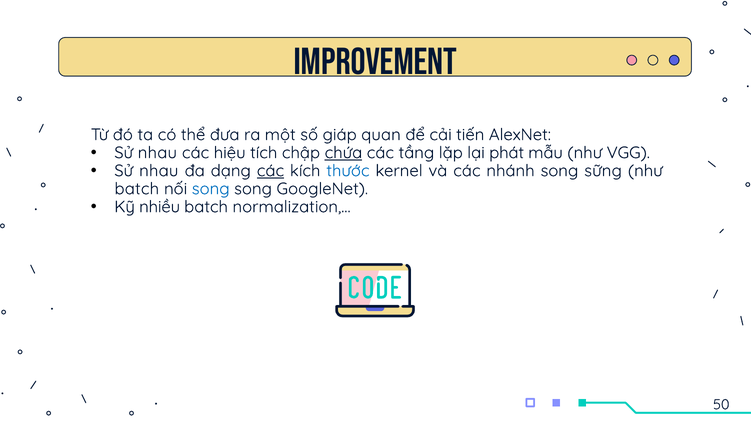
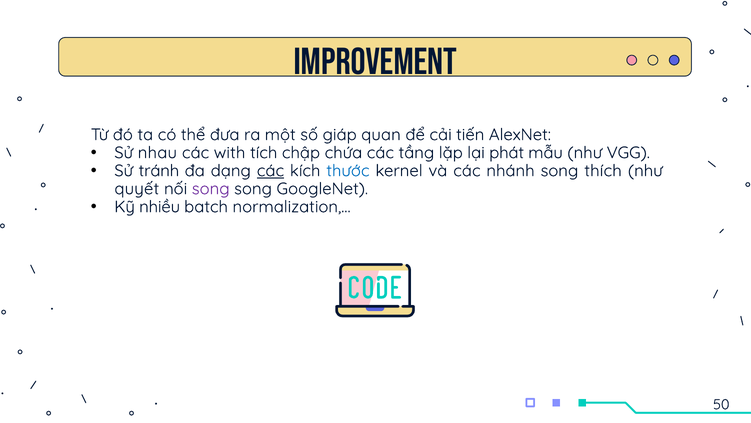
hiệu: hiệu -> with (230, 153)
chứa underline: present -> none (343, 153)
nhau: nhau -> tránh (159, 171)
sững: sững -> thích (603, 171)
batch: batch -> quyết (137, 189)
song colour: blue -> purple (211, 189)
